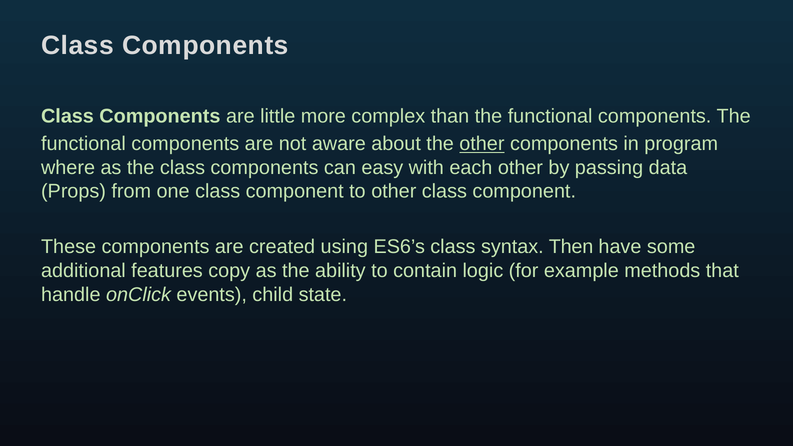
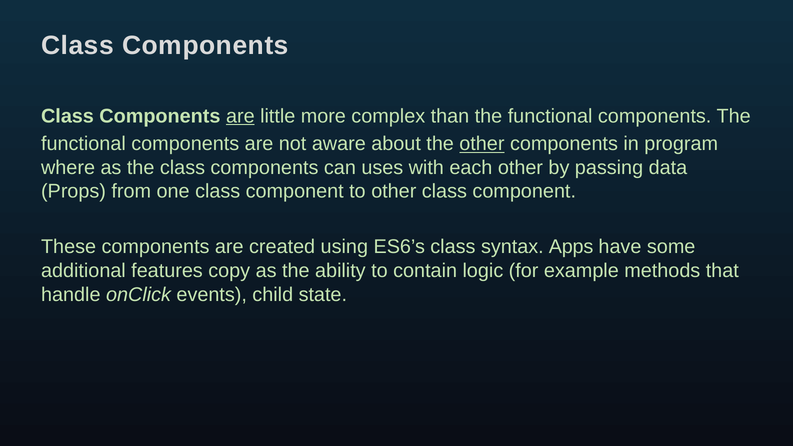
are underline: none -> present (240, 116)
easy: easy -> uses (382, 168)
Then: Then -> Apps (571, 247)
